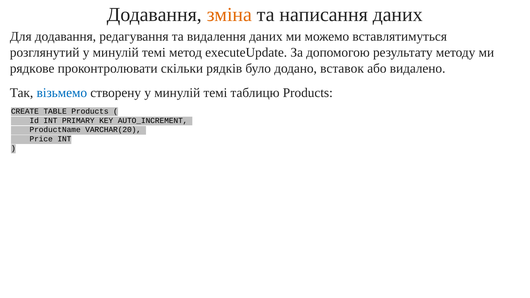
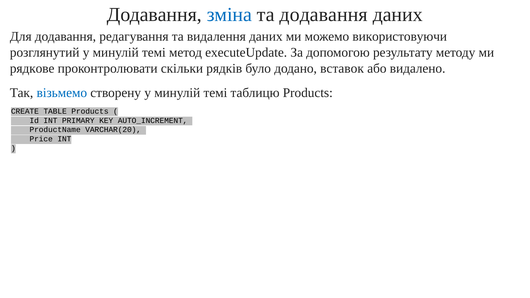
зміна colour: orange -> blue (229, 15)
та написання: написання -> додавання (324, 15)
вставлятимуться: вставлятимуться -> використовуючи (400, 37)
